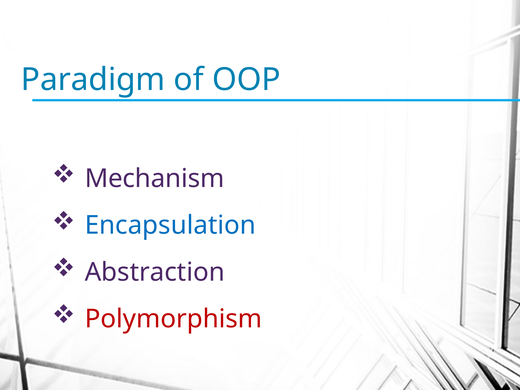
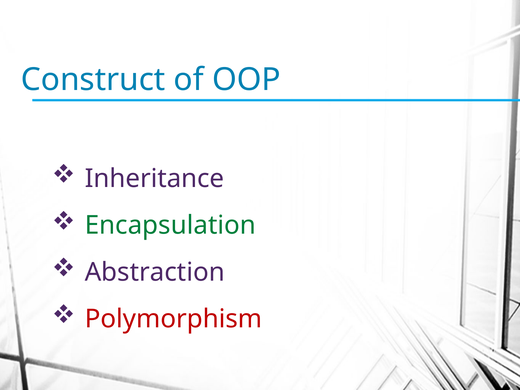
Paradigm: Paradigm -> Construct (93, 80)
Mechanism: Mechanism -> Inheritance (154, 179)
Encapsulation colour: blue -> green (170, 225)
